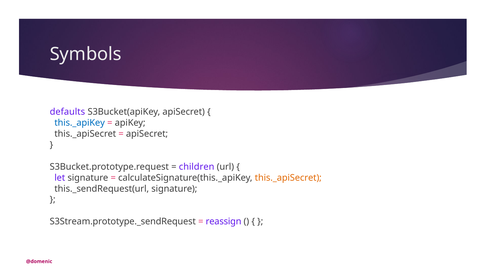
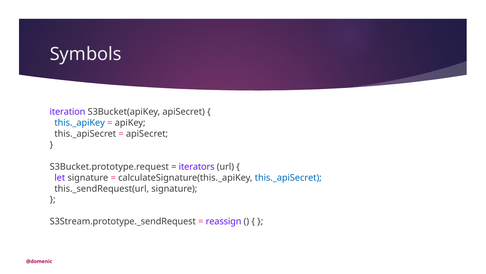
defaults: defaults -> iteration (67, 112)
children: children -> iterators (197, 166)
this._apiSecret colour: orange -> blue (288, 177)
